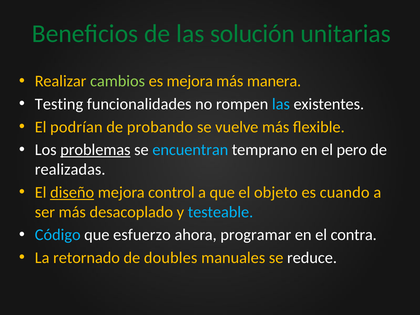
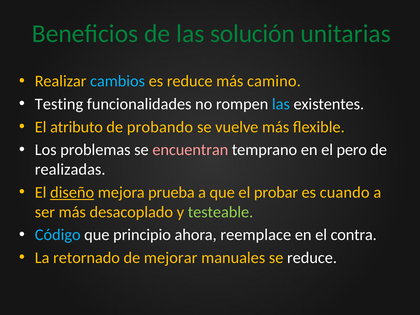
cambios colour: light green -> light blue (118, 81)
es mejora: mejora -> reduce (190, 81)
manera: manera -> camino (274, 81)
podrían: podrían -> atributo (77, 127)
problemas underline: present -> none (95, 150)
encuentran colour: light blue -> pink (190, 150)
control: control -> prueba (171, 192)
objeto: objeto -> probar (276, 192)
testeable colour: light blue -> light green (220, 212)
esfuerzo: esfuerzo -> principio (142, 235)
programar: programar -> reemplace (256, 235)
doubles: doubles -> mejorar (171, 258)
